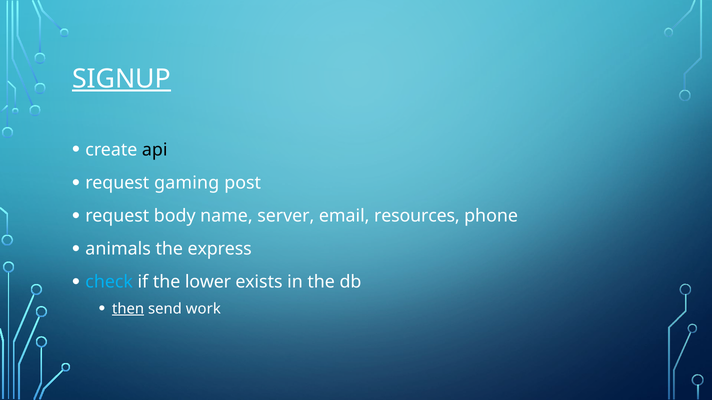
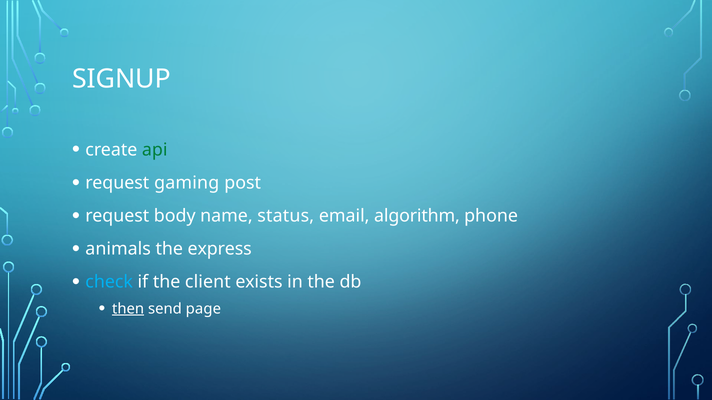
SIGNUP underline: present -> none (122, 79)
api colour: black -> green (155, 150)
server: server -> status (286, 216)
resources: resources -> algorithm (417, 216)
lower: lower -> client (208, 282)
work: work -> page (203, 309)
